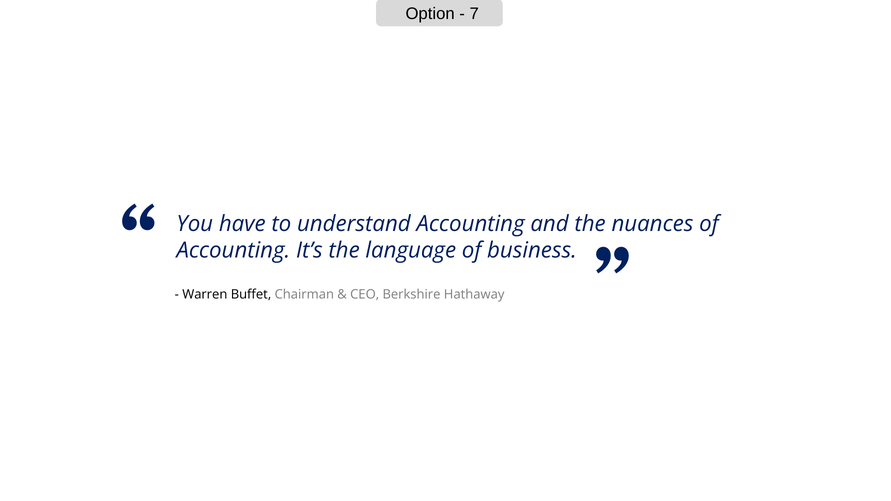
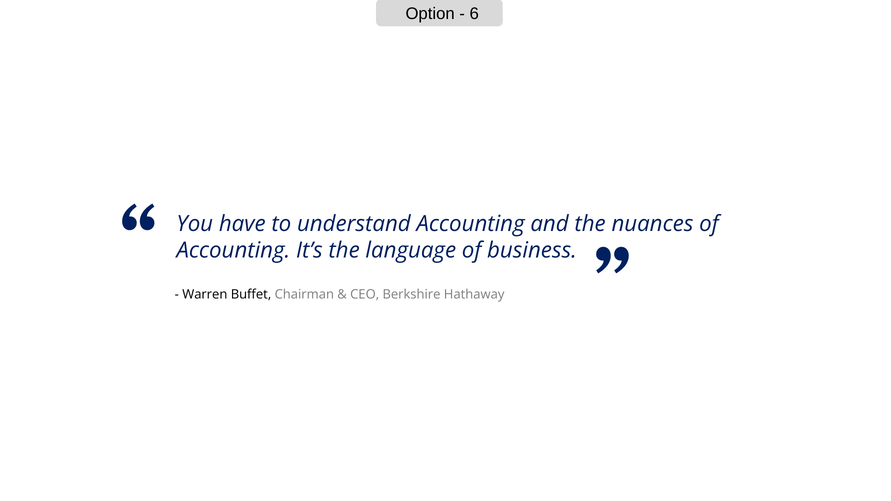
7: 7 -> 6 (474, 14)
